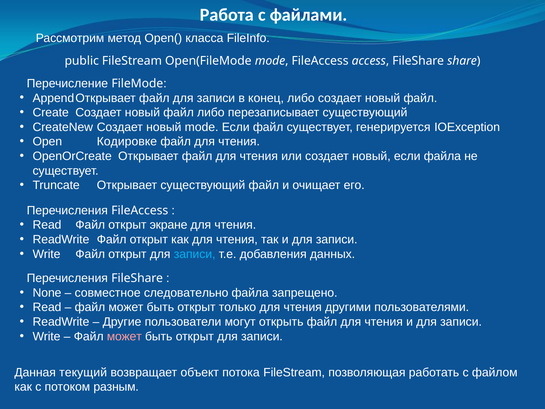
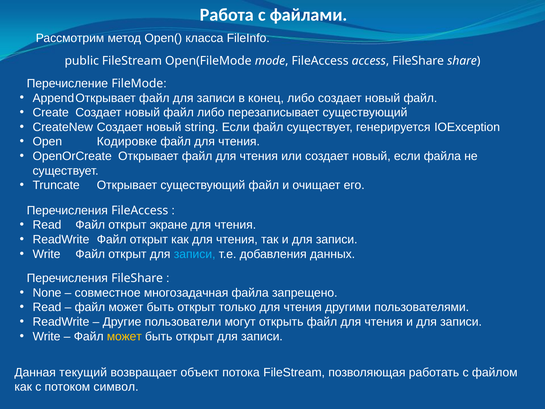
новый mode: mode -> string (202, 127)
следовательно: следовательно -> многозадачная (186, 293)
может colour: pink -> yellow (124, 336)
разным: разным -> символ (116, 387)
